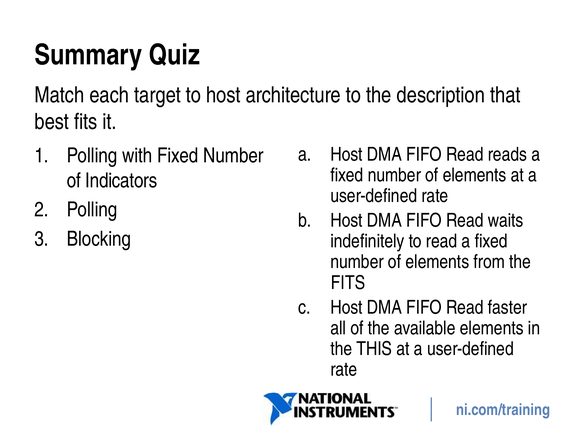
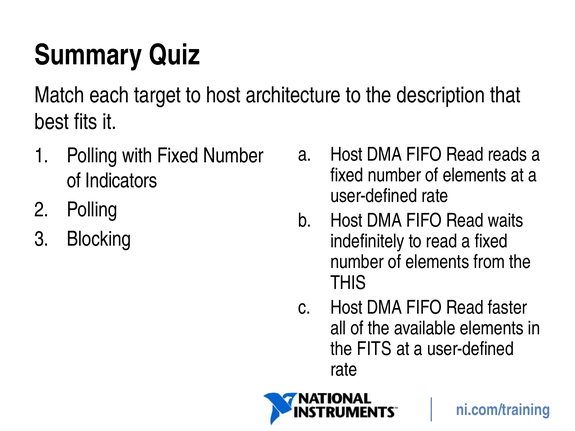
FITS: FITS -> THIS (348, 283)
the THIS: THIS -> FITS (374, 349)
